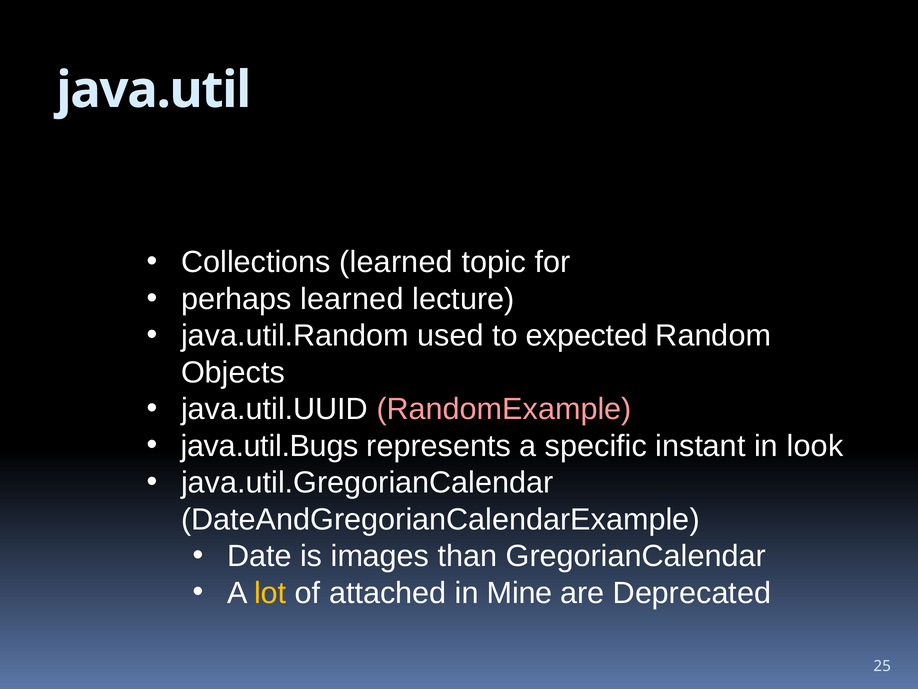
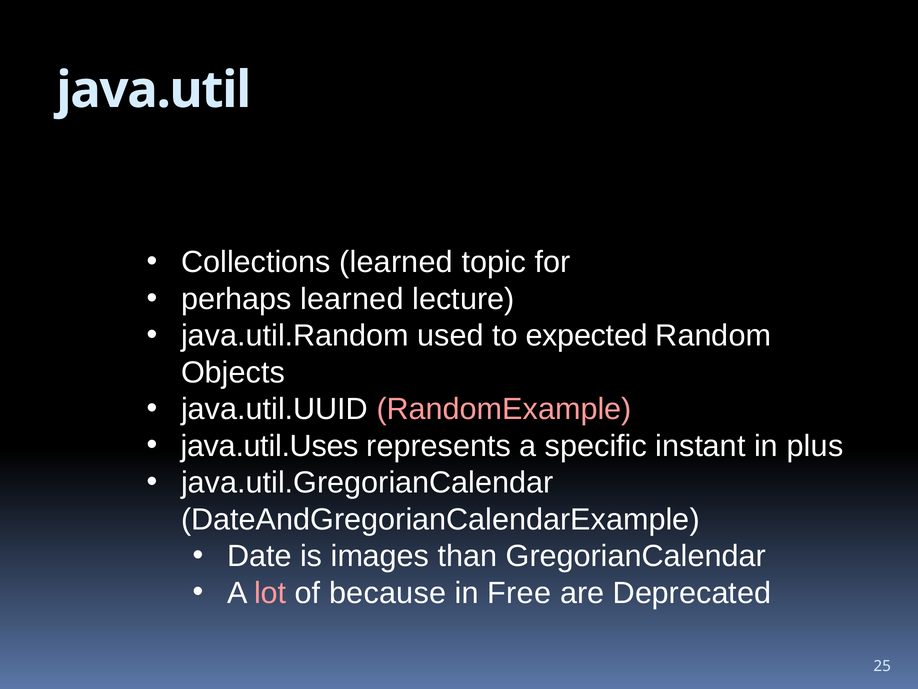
java.util.Bugs: java.util.Bugs -> java.util.Uses (270, 446)
look: look -> plus (815, 446)
lot colour: yellow -> pink (270, 593)
attached: attached -> because (388, 593)
Mine: Mine -> Free (519, 593)
